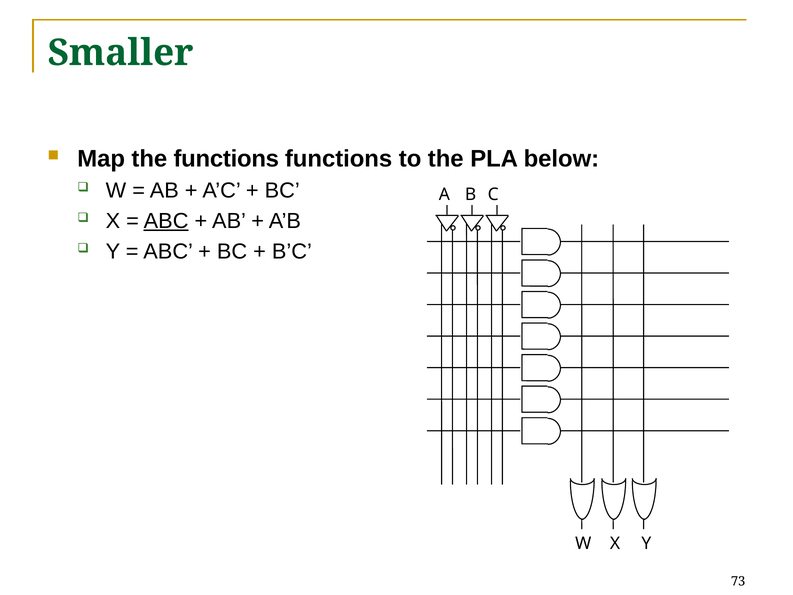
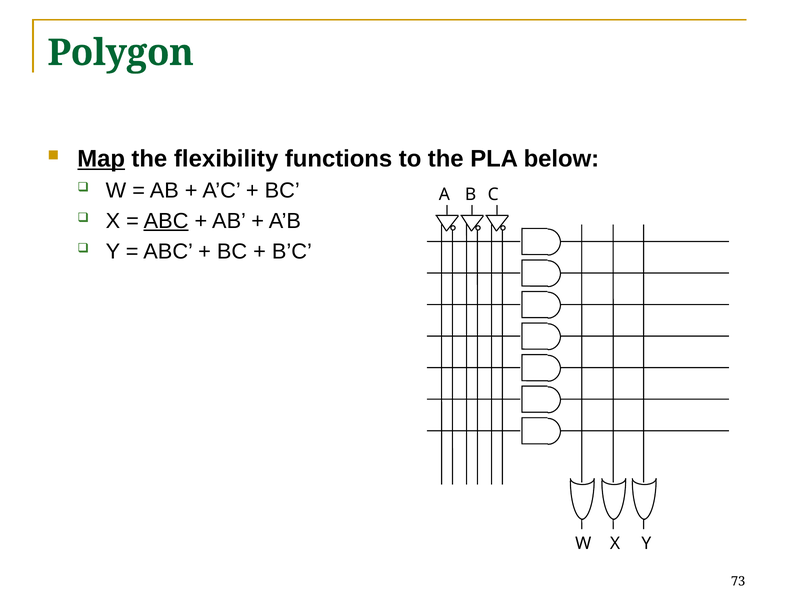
Smaller: Smaller -> Polygon (121, 53)
Map underline: none -> present (101, 159)
the functions: functions -> flexibility (226, 159)
